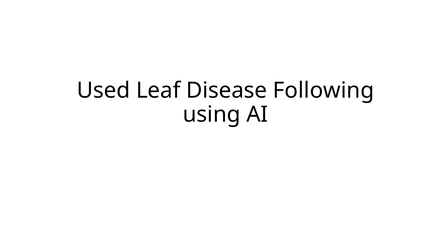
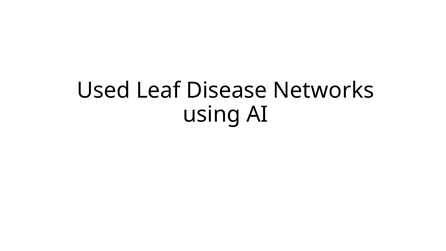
Following: Following -> Networks (323, 90)
